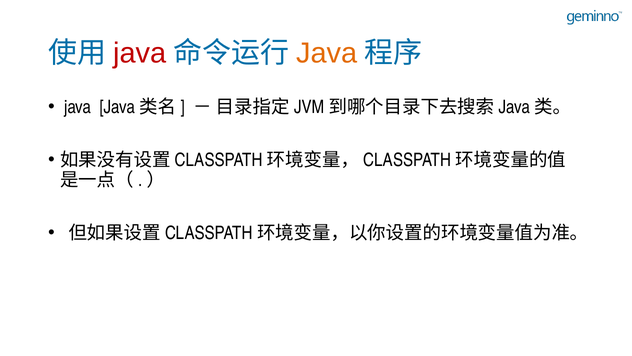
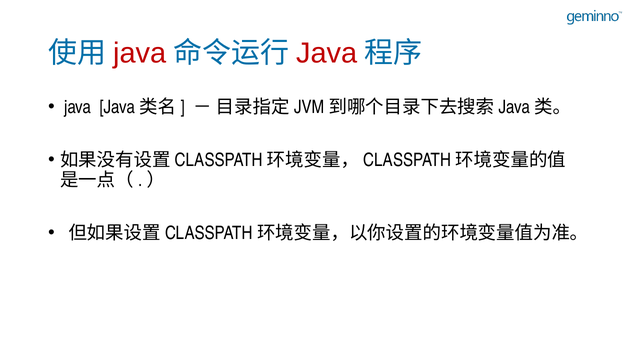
Java colour: orange -> red (327, 53)
